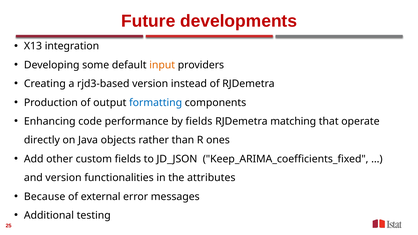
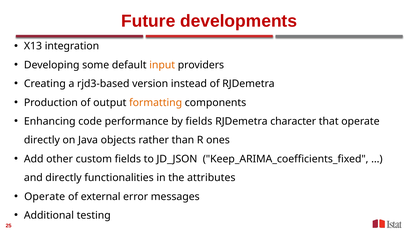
formatting colour: blue -> orange (156, 103)
matching: matching -> character (293, 121)
and version: version -> directly (64, 178)
Because: Because -> Operate (45, 197)
